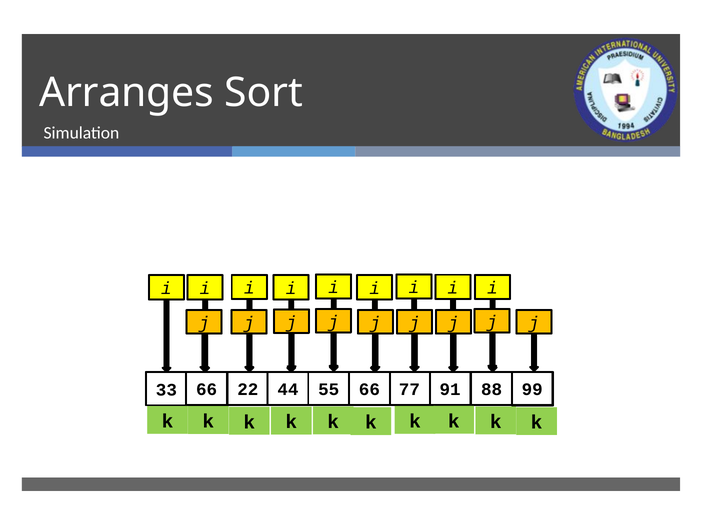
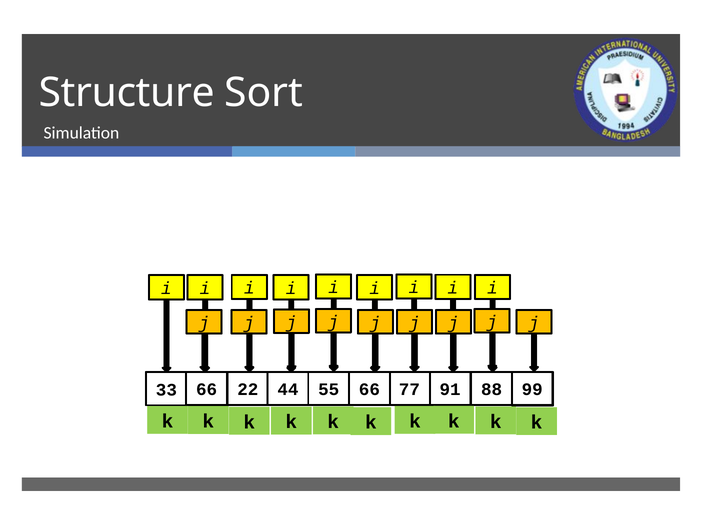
Arranges: Arranges -> Structure (127, 93)
